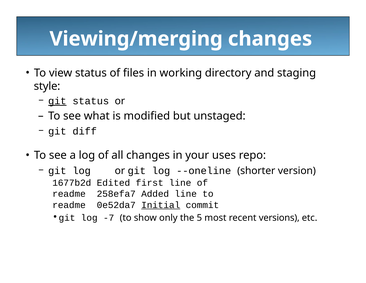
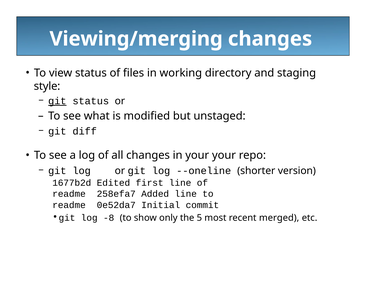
your uses: uses -> your (224, 155)
Initial underline: present -> none (161, 205)
-7: -7 -> -8 (109, 218)
versions: versions -> merged (279, 218)
